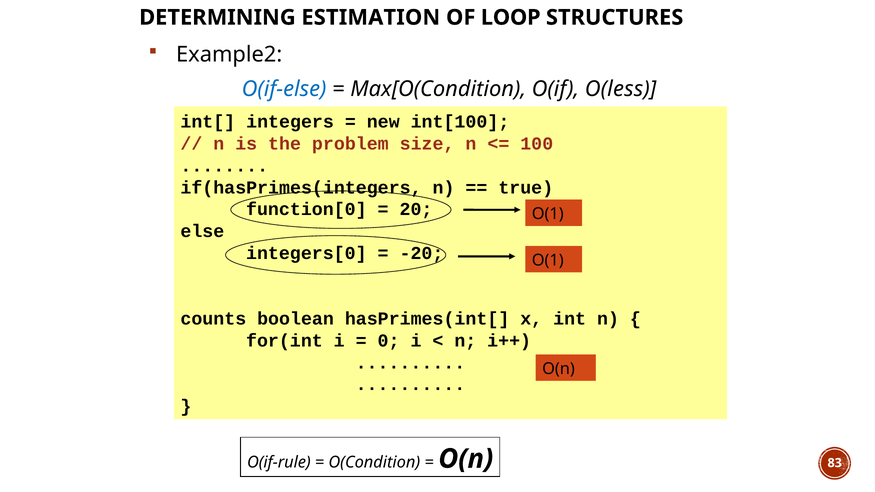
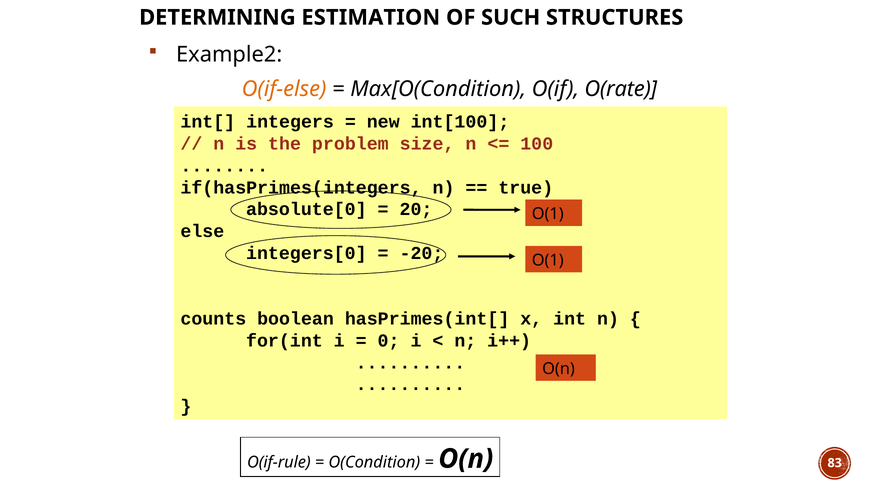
LOOP: LOOP -> SUCH (511, 17)
O(if-else colour: blue -> orange (284, 89)
O(less: O(less -> O(rate (621, 89)
function[0: function[0 -> absolute[0 (306, 209)
